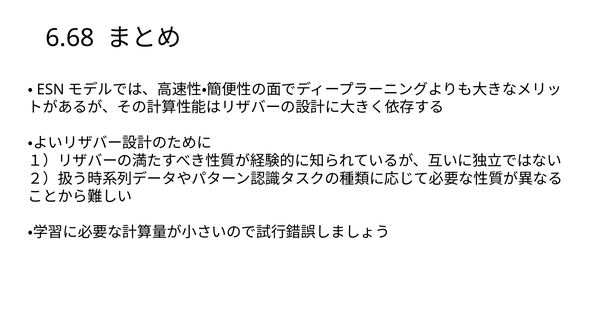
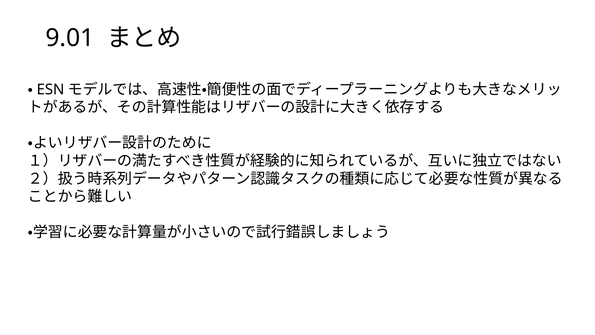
6.68: 6.68 -> 9.01 (70, 38)
